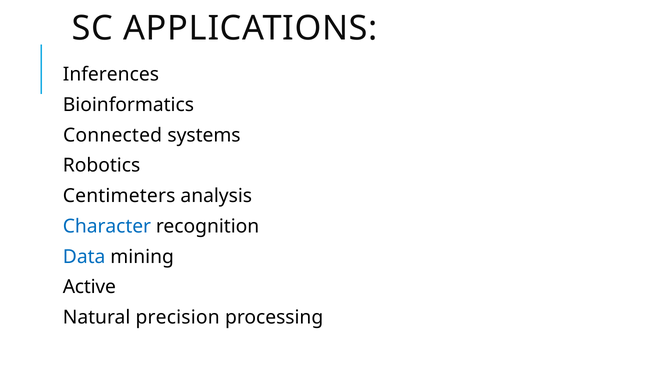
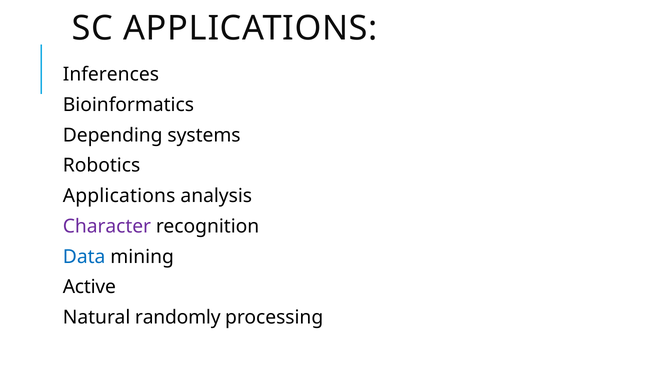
Connected: Connected -> Depending (113, 135)
Centimeters: Centimeters -> Applications (119, 196)
Character colour: blue -> purple (107, 227)
precision: precision -> randomly (178, 318)
